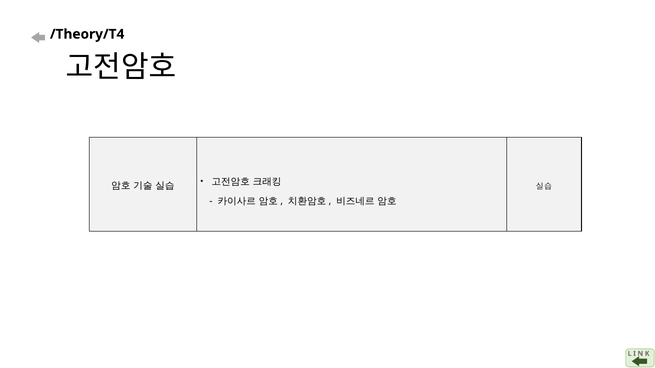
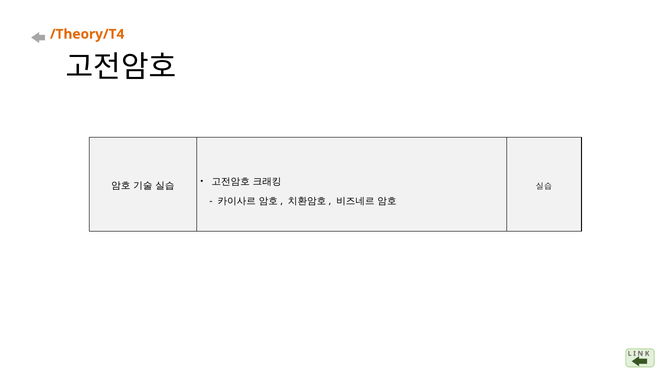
/Theory/T4 colour: black -> orange (87, 34)
